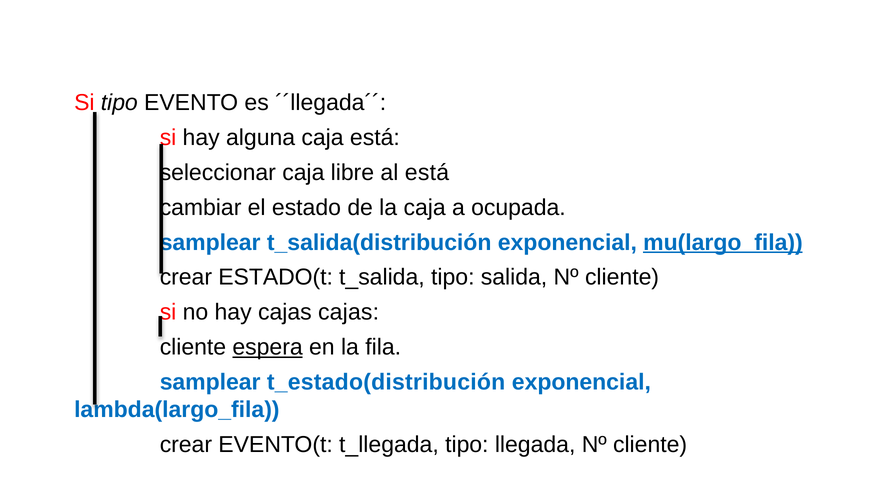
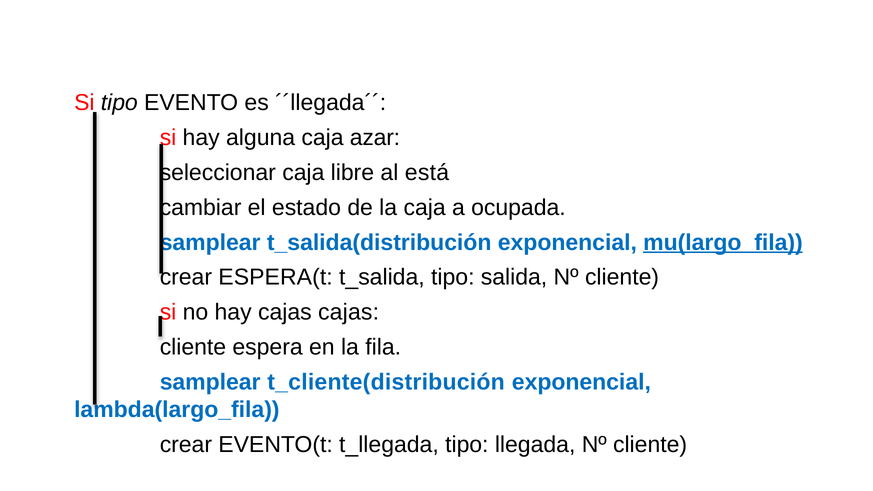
caja está: está -> azar (375, 138)
ESTADO(t: ESTADO(t -> ESPERA(t (276, 277)
espera underline: present -> none (268, 347)
t_estado(distribución: t_estado(distribución -> t_cliente(distribución (386, 382)
